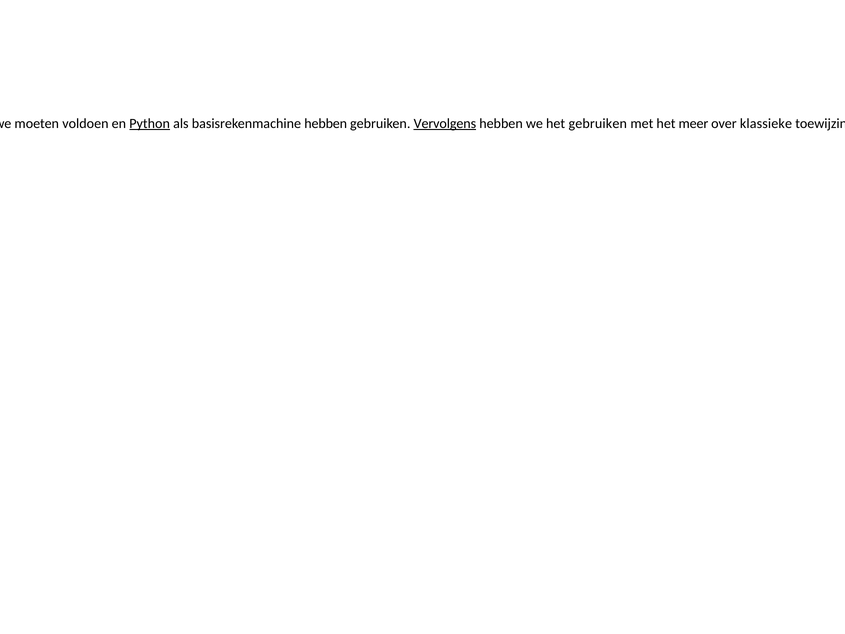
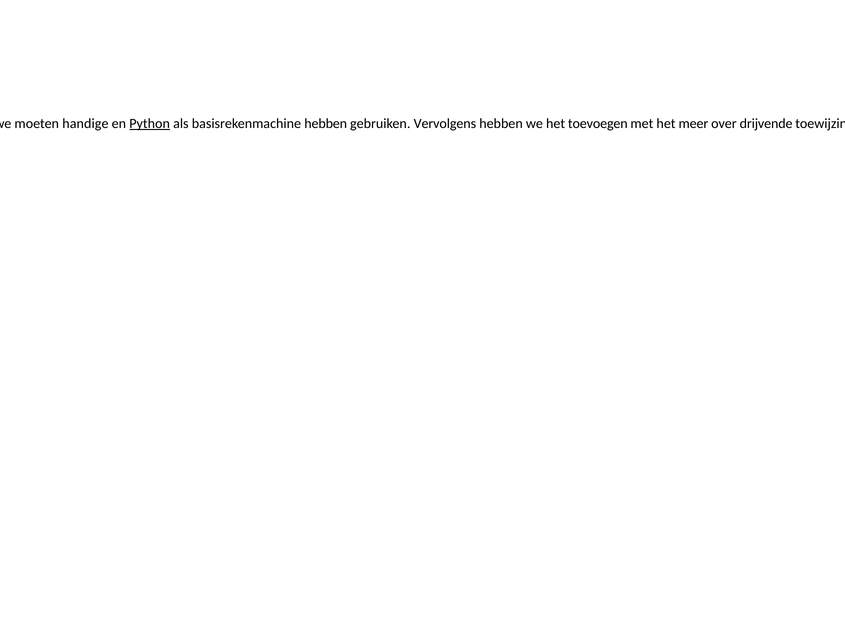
voldoen: voldoen -> handige (85, 123)
Vervolgens underline: present -> none (445, 123)
het gebruiken: gebruiken -> toevoegen (598, 123)
klassieke: klassieke -> drijvende (766, 123)
